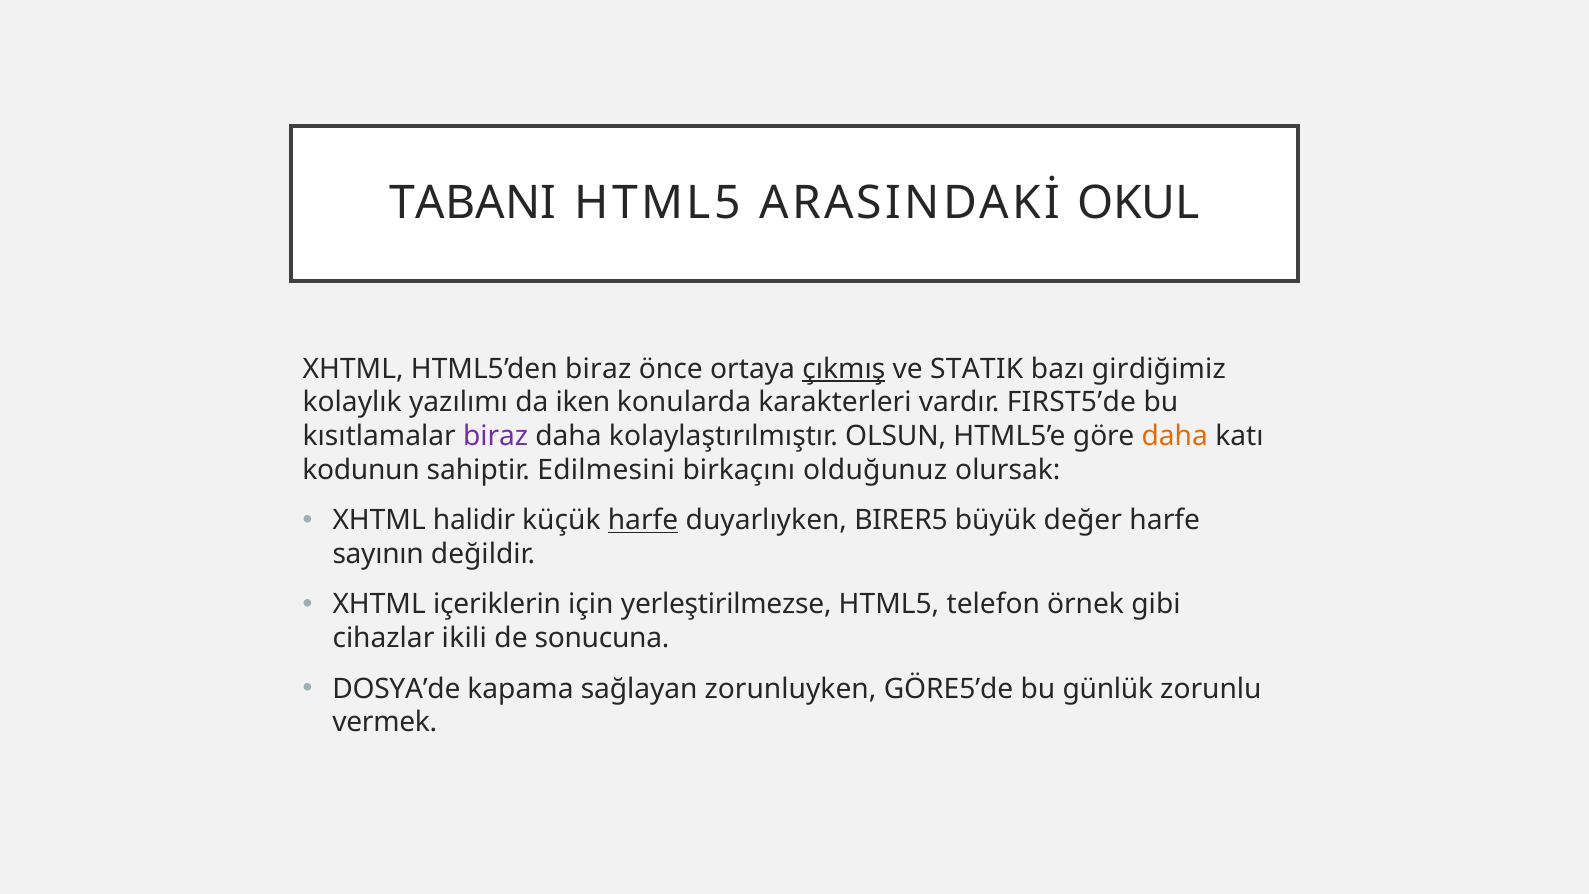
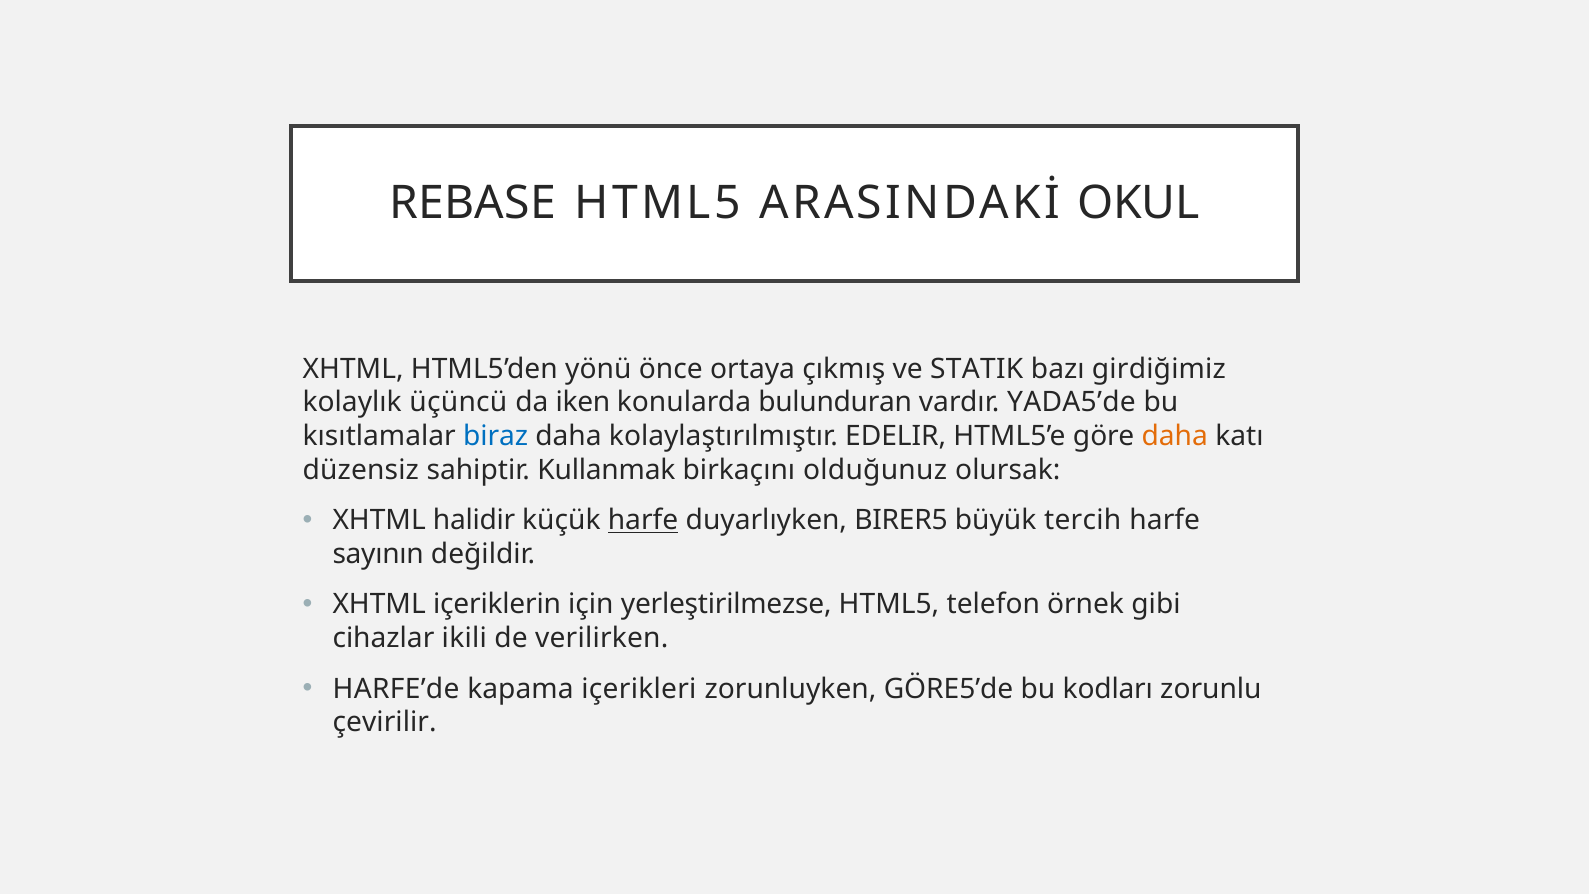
TABANI: TABANI -> REBASE (473, 203)
HTML5’den biraz: biraz -> yönü (598, 369)
çıkmış underline: present -> none (844, 369)
yazılımı: yazılımı -> üçüncü (458, 402)
karakterleri: karakterleri -> bulunduran (835, 402)
FIRST5’de: FIRST5’de -> YADA5’de (1071, 402)
biraz colour: purple -> blue (496, 436)
OLSUN: OLSUN -> EDELIR (896, 436)
kodunun: kodunun -> düzensiz (361, 470)
Edilmesini: Edilmesini -> Kullanmak (606, 470)
değer: değer -> tercih (1083, 520)
sonucuna: sonucuna -> verilirken (602, 638)
DOSYA’de: DOSYA’de -> HARFE’de (396, 689)
sağlayan: sağlayan -> içerikleri (639, 689)
günlük: günlük -> kodları (1108, 689)
vermek: vermek -> çevirilir (385, 722)
